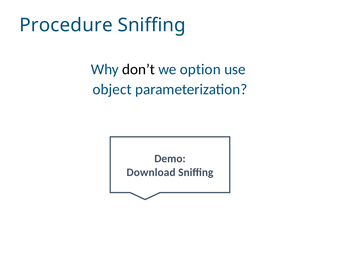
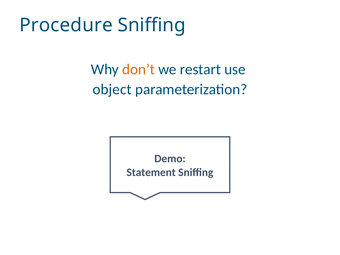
don’t colour: black -> orange (139, 69)
option: option -> restart (200, 69)
Download: Download -> Statement (151, 172)
